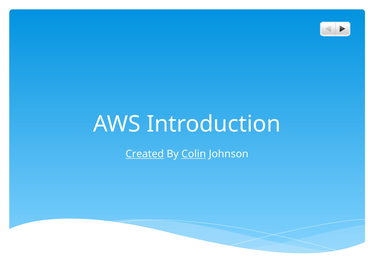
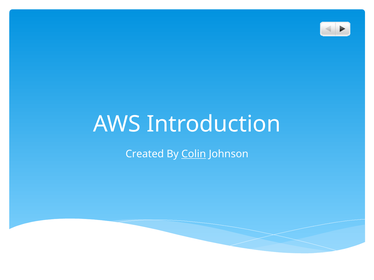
Created underline: present -> none (145, 154)
